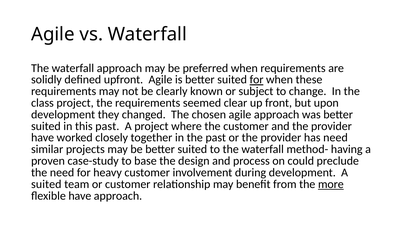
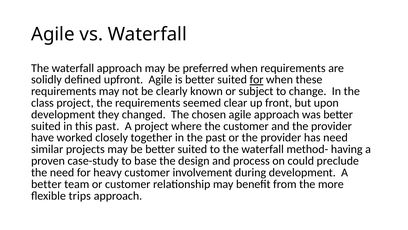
suited: suited -> better (46, 184)
more underline: present -> none (331, 184)
flexible have: have -> trips (80, 195)
